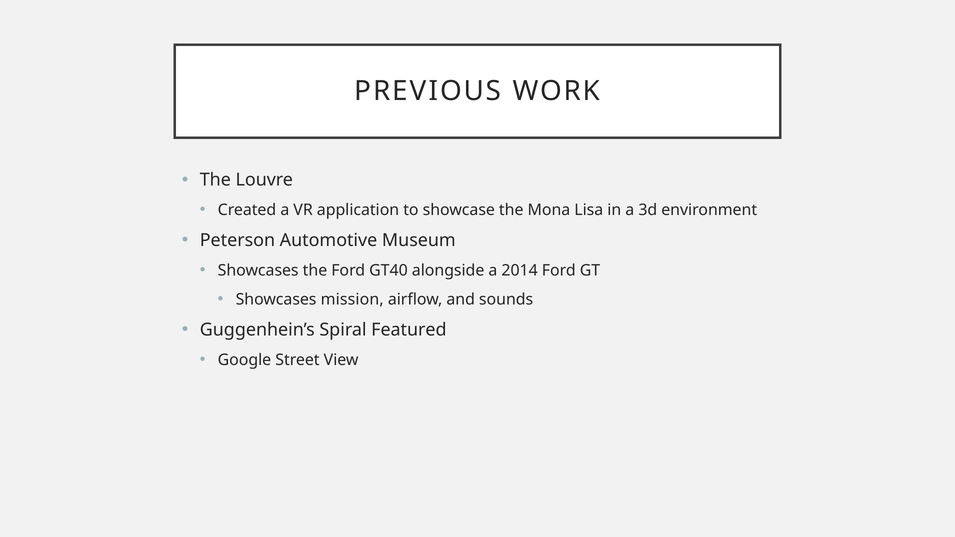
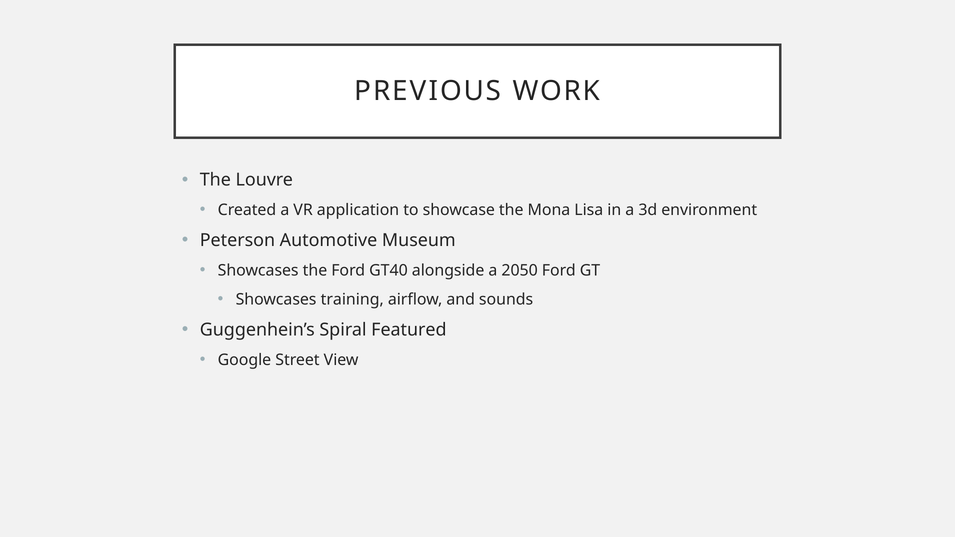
2014: 2014 -> 2050 (520, 271)
mission: mission -> training (352, 300)
